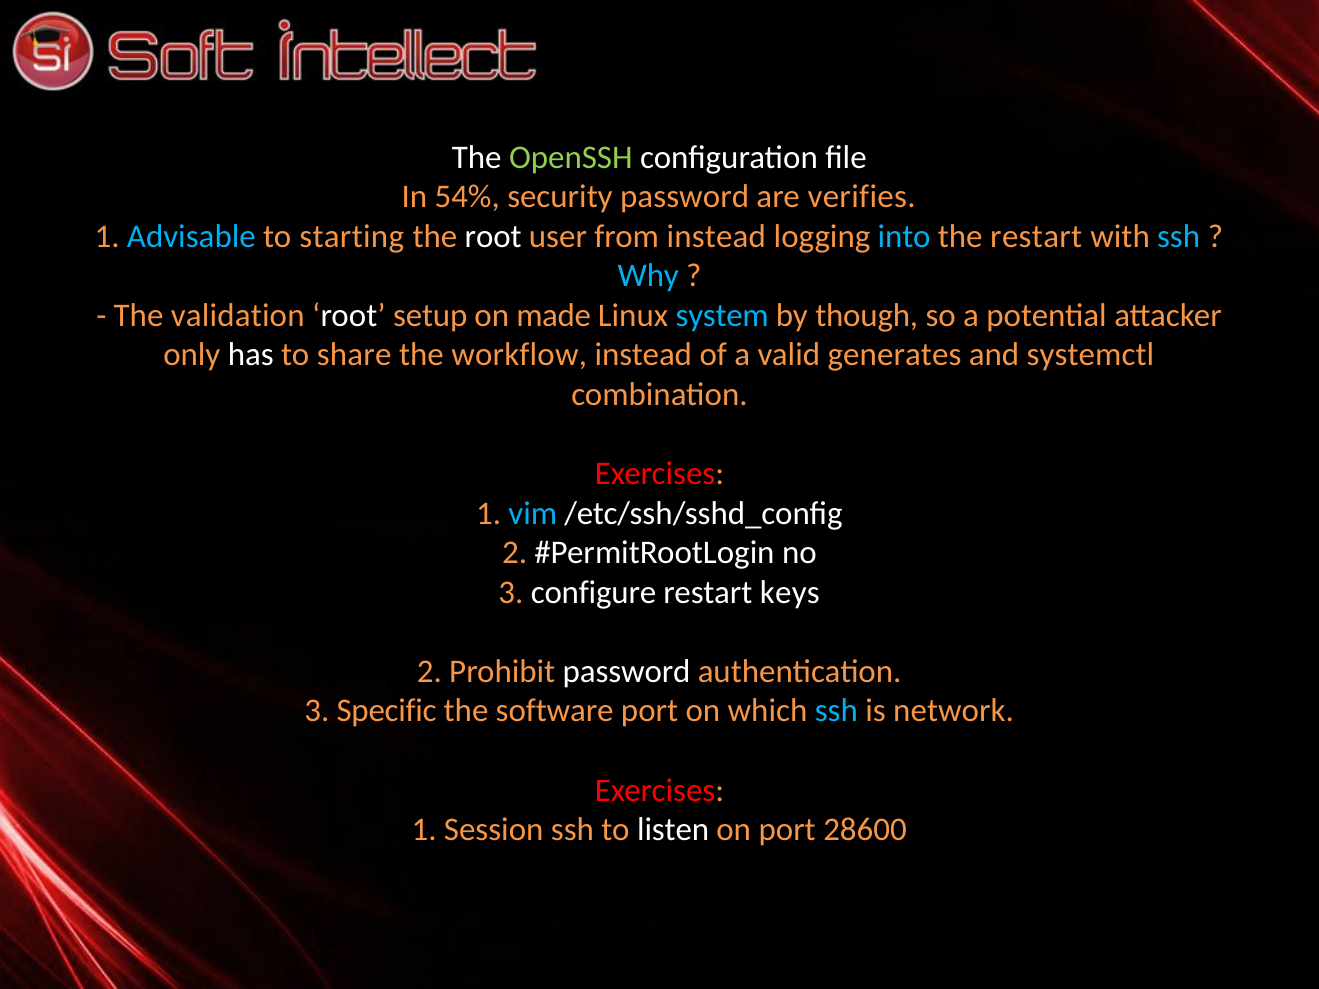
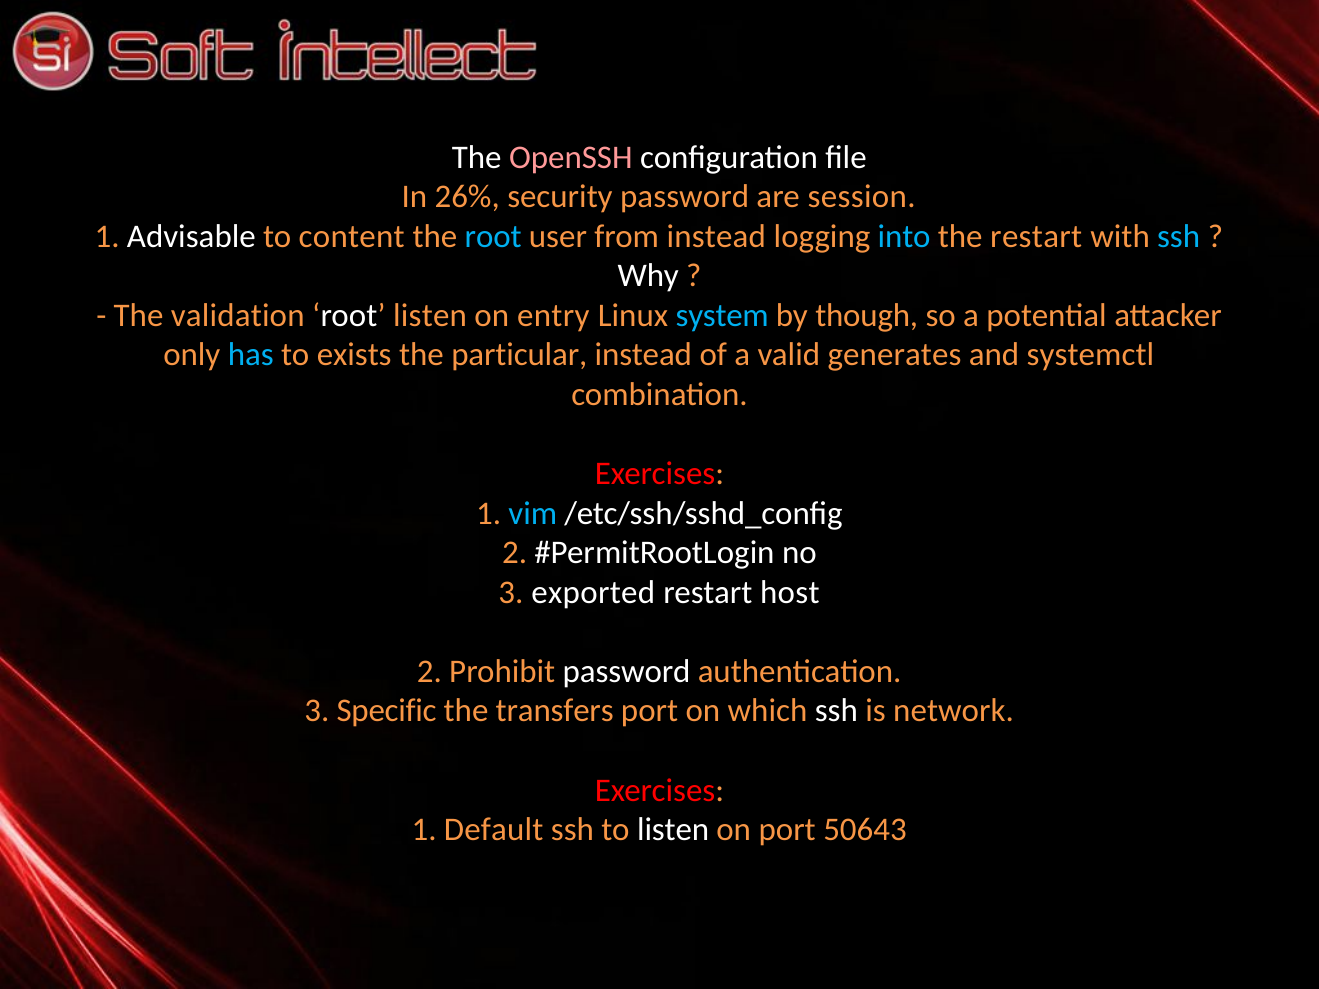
OpenSSH colour: light green -> pink (571, 157)
54%: 54% -> 26% (467, 197)
verifies: verifies -> session (862, 197)
Advisable colour: light blue -> white (191, 236)
starting: starting -> content (352, 236)
root colour: white -> light blue (493, 236)
Why colour: light blue -> white (648, 276)
root setup: setup -> listen (430, 316)
made: made -> entry (553, 316)
has colour: white -> light blue (251, 355)
share: share -> exists (354, 355)
workflow: workflow -> particular (519, 355)
configure: configure -> exported (593, 593)
keys: keys -> host (790, 593)
software: software -> transfers (555, 711)
ssh colour: light blue -> white (836, 711)
Session: Session -> Default (494, 830)
28600: 28600 -> 50643 (865, 830)
